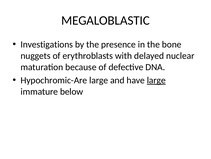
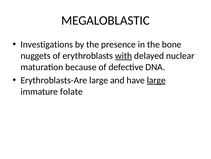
with underline: none -> present (124, 56)
Hypochromic-Are: Hypochromic-Are -> Erythroblasts-Are (54, 80)
below: below -> folate (71, 91)
